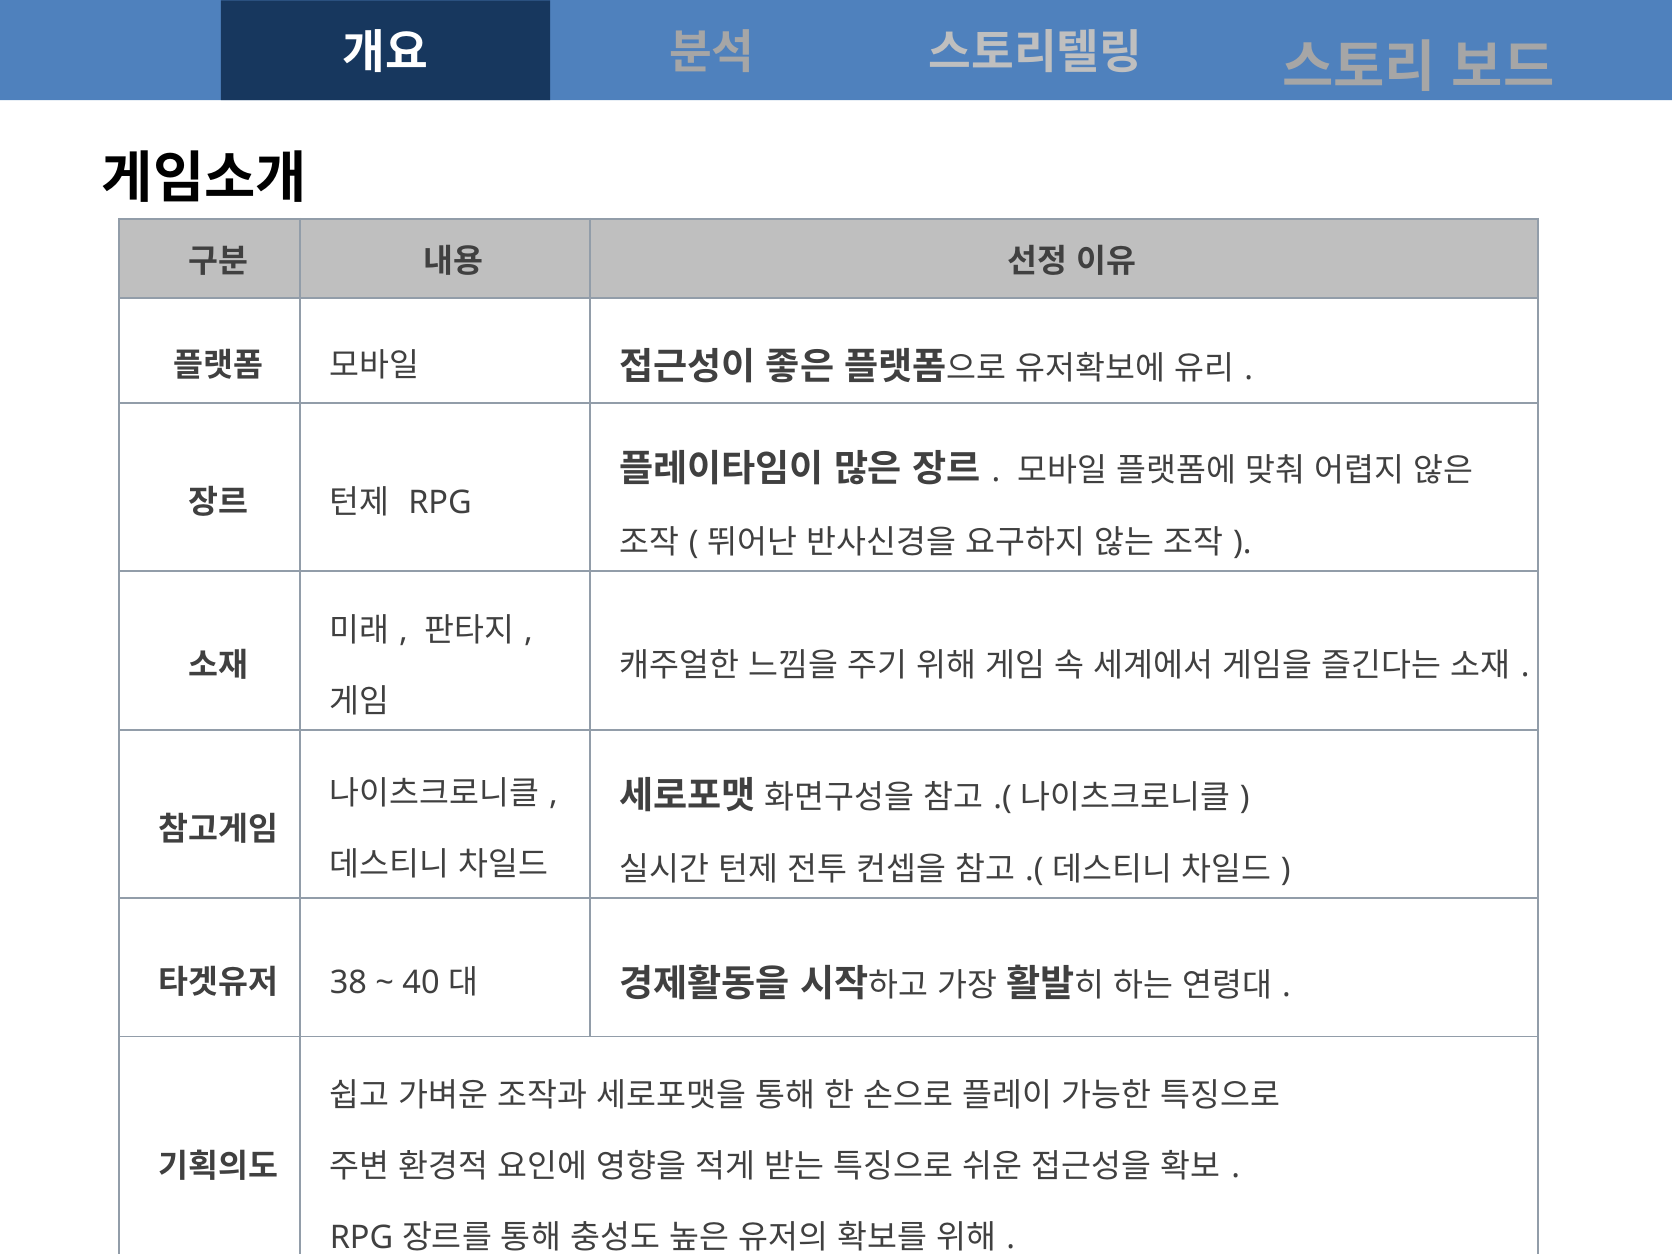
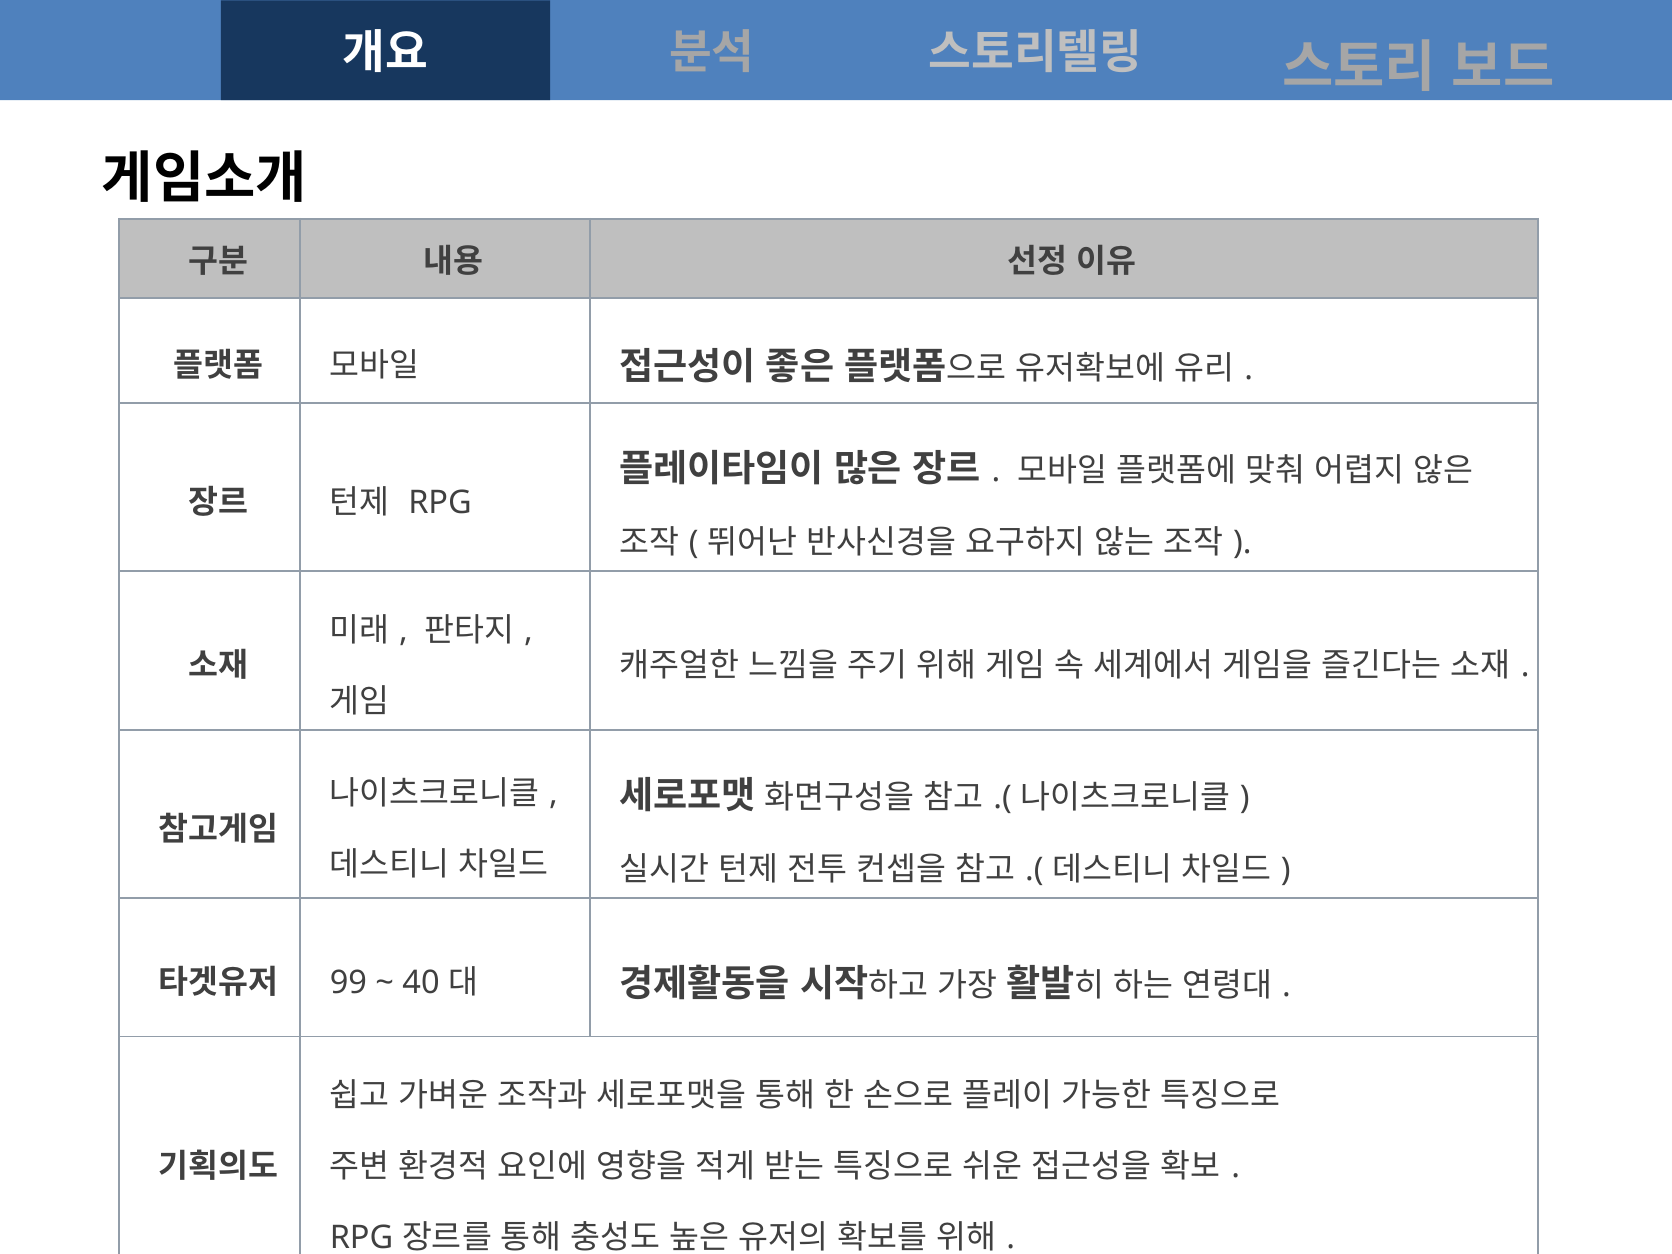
38: 38 -> 99 (348, 983)
